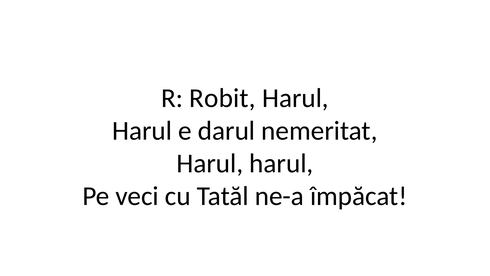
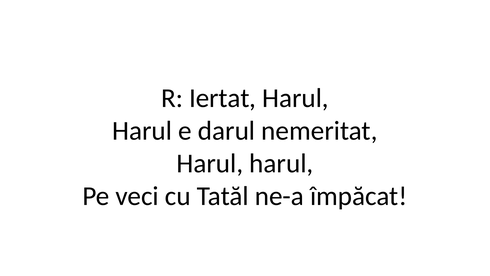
Robit: Robit -> Iertat (223, 98)
